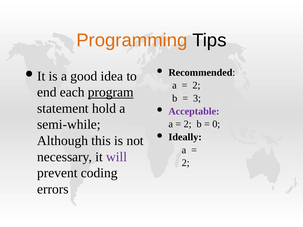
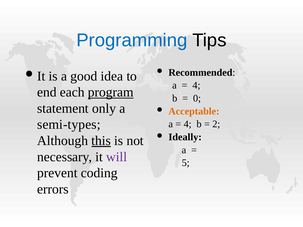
Programming colour: orange -> blue (132, 40)
2: 2 -> 4 (196, 85)
3: 3 -> 0 (197, 98)
hold: hold -> only (104, 109)
Acceptable colour: purple -> orange (194, 111)
semi-while: semi-while -> semi-types (69, 125)
2: 2 -> 4 (188, 124)
0: 0 -> 2 (216, 124)
this underline: none -> present (101, 141)
2: 2 -> 5 (186, 163)
